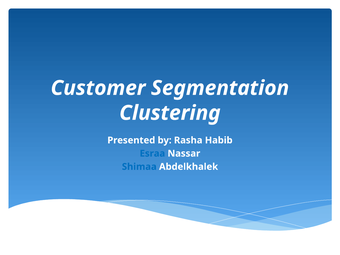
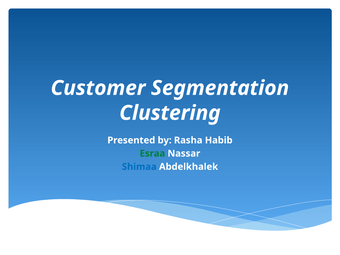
Esraa colour: blue -> green (152, 153)
